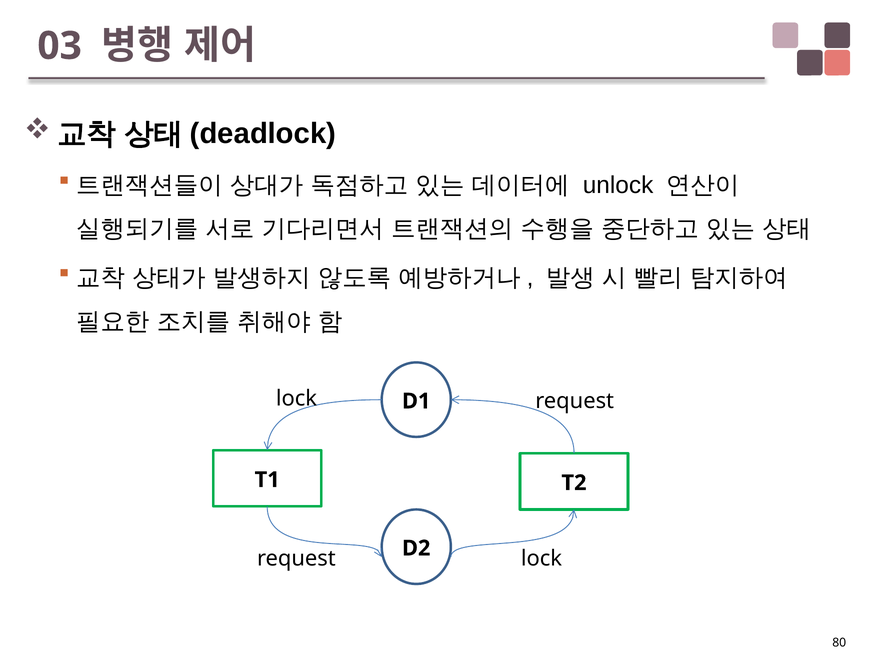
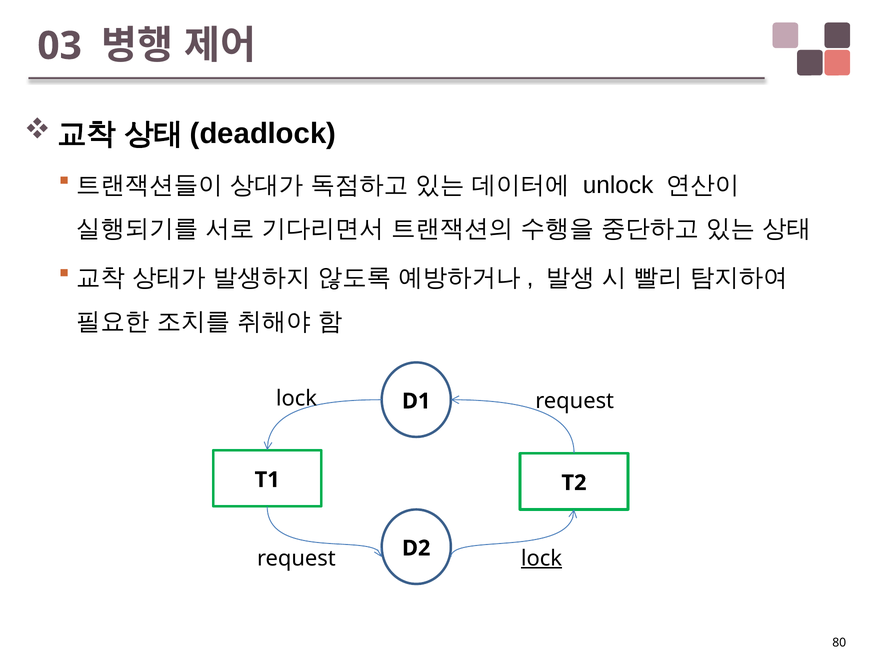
lock underline: none -> present (541, 558)
